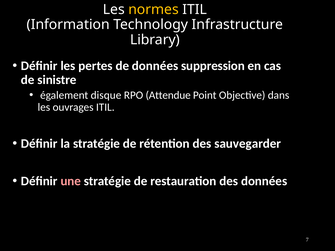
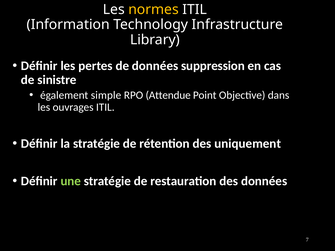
disque: disque -> simple (106, 95)
sauvegarder: sauvegarder -> uniquement (248, 144)
une colour: pink -> light green (71, 181)
